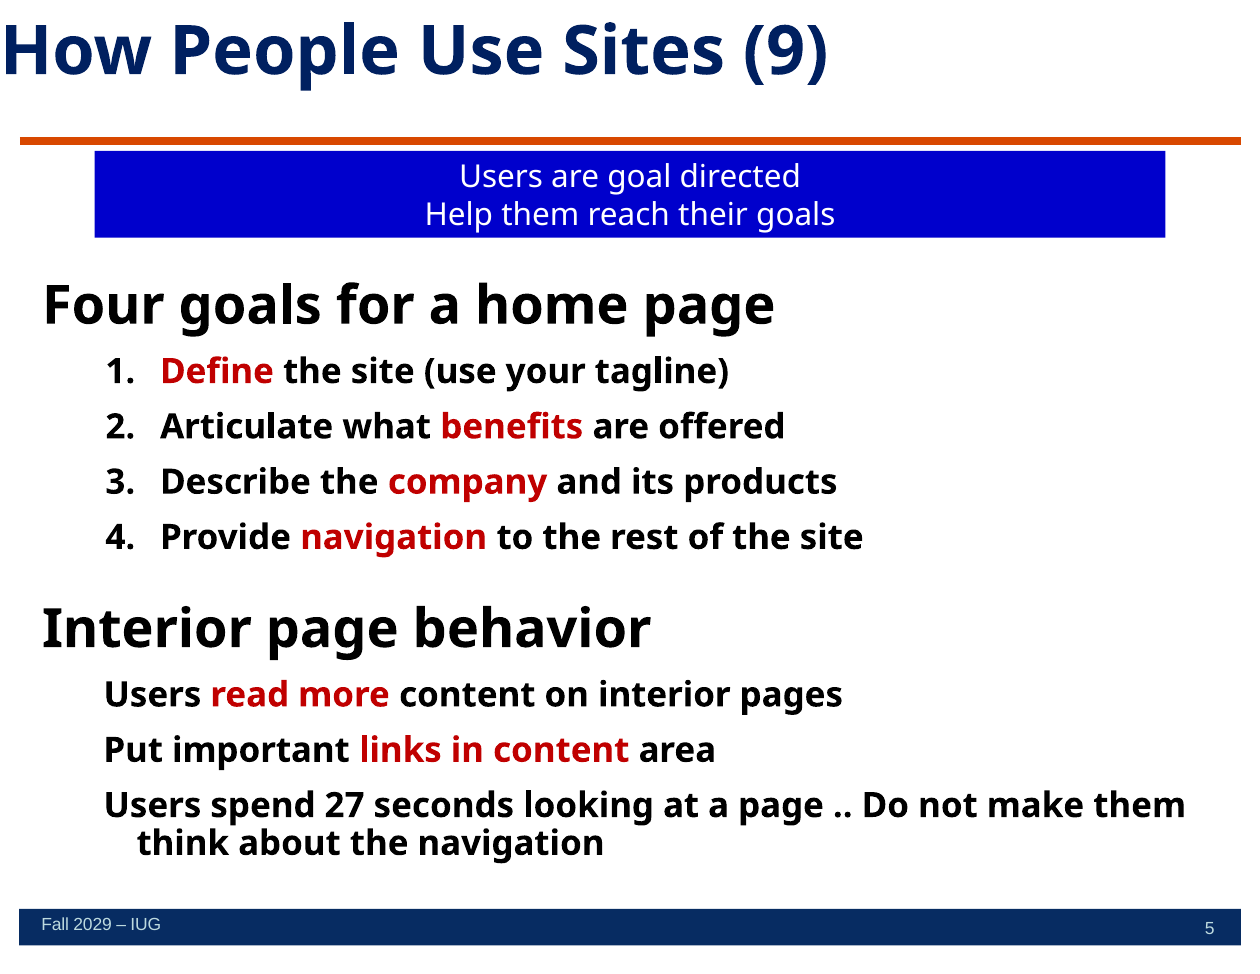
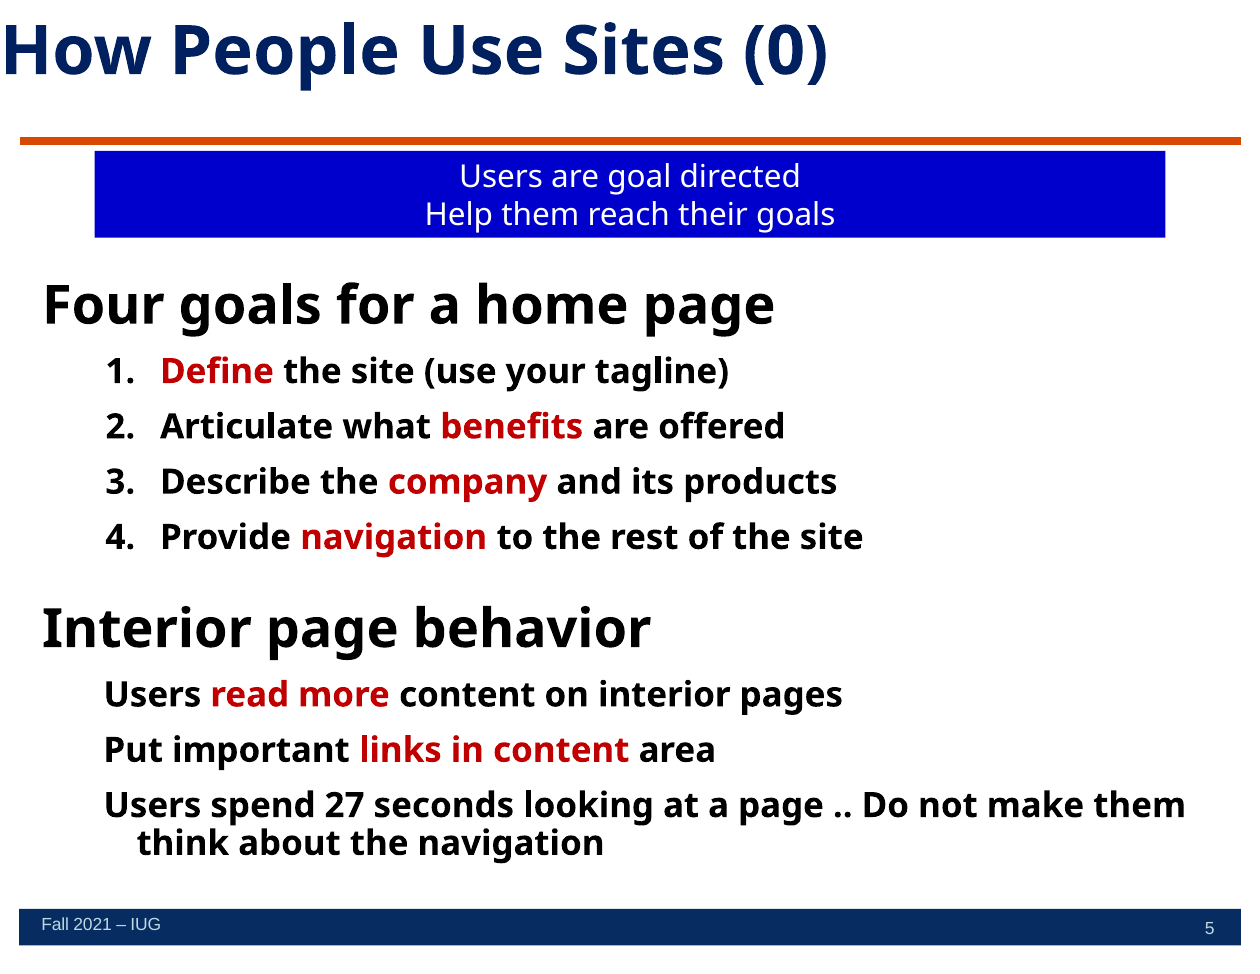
9: 9 -> 0 (786, 51)
2029: 2029 -> 2021 (93, 925)
